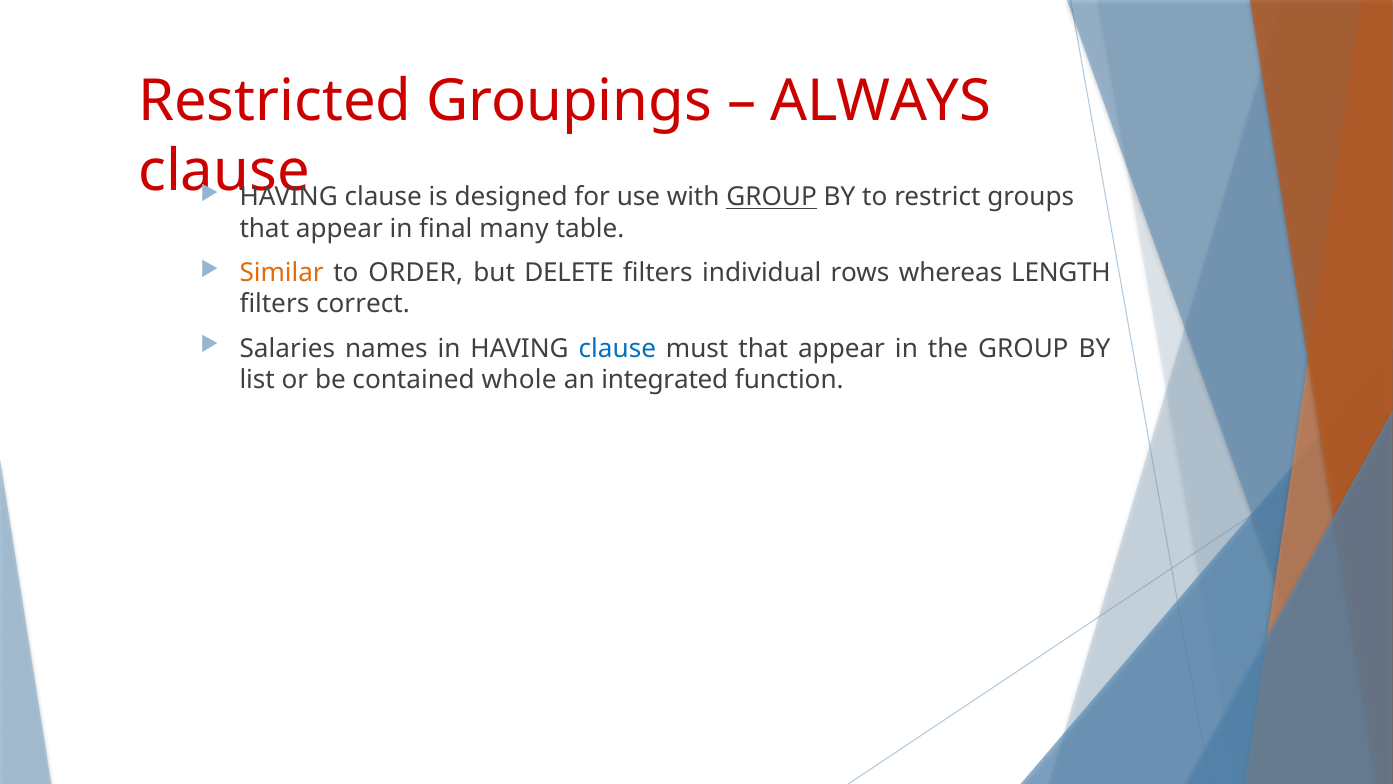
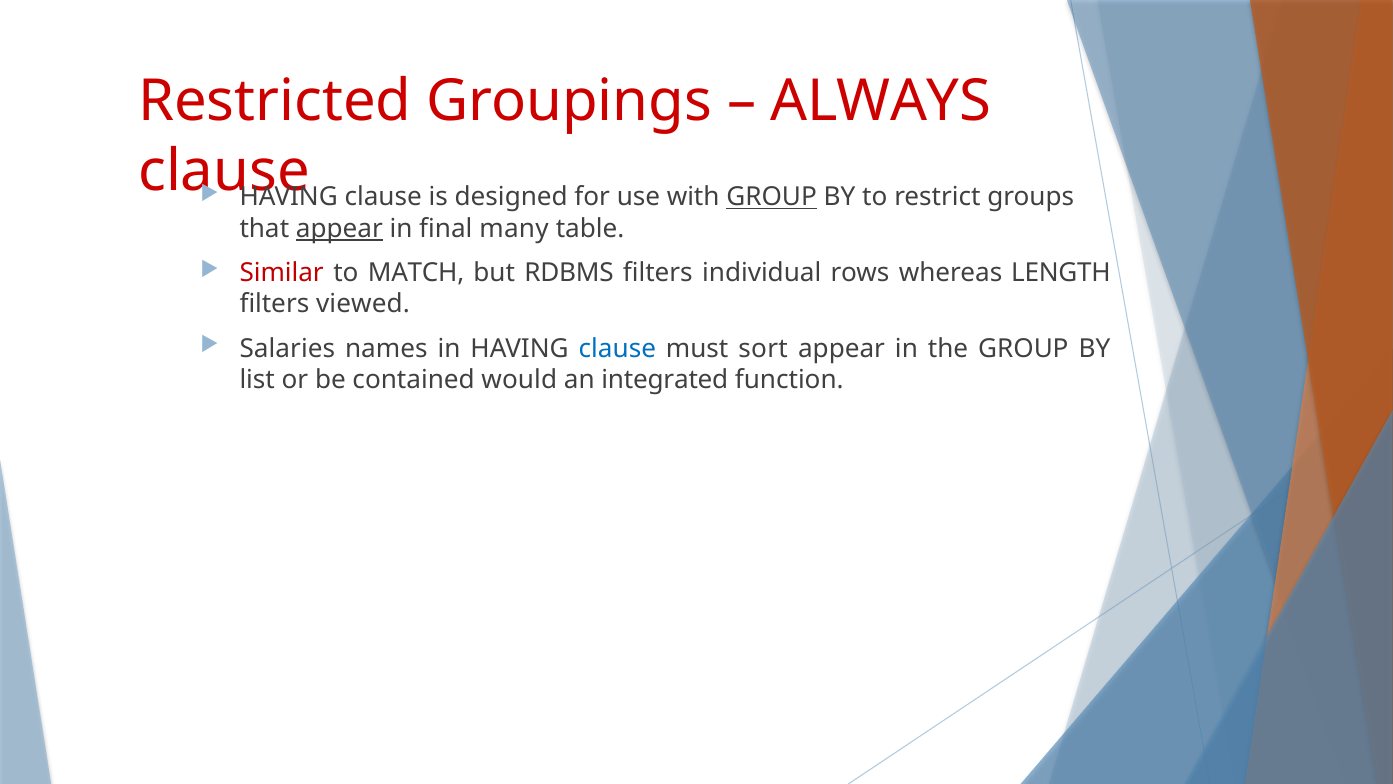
appear underline: none -> present (339, 228)
Similar colour: orange -> red (282, 273)
ORDER: ORDER -> MATCH (416, 273)
DELETE: DELETE -> RDBMS (569, 273)
correct: correct -> viewed (363, 304)
must that: that -> sort (763, 349)
whole: whole -> would (519, 380)
